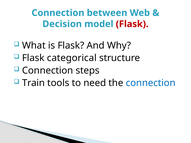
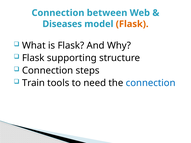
Decision: Decision -> Diseases (62, 24)
Flask colour: red -> orange (132, 24)
categorical: categorical -> supporting (72, 58)
